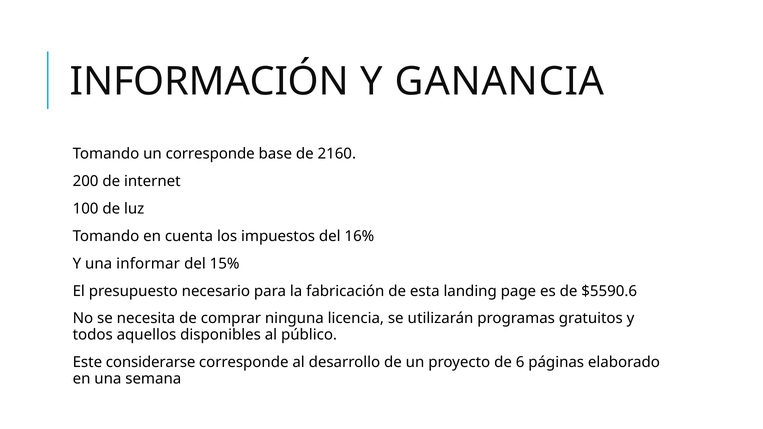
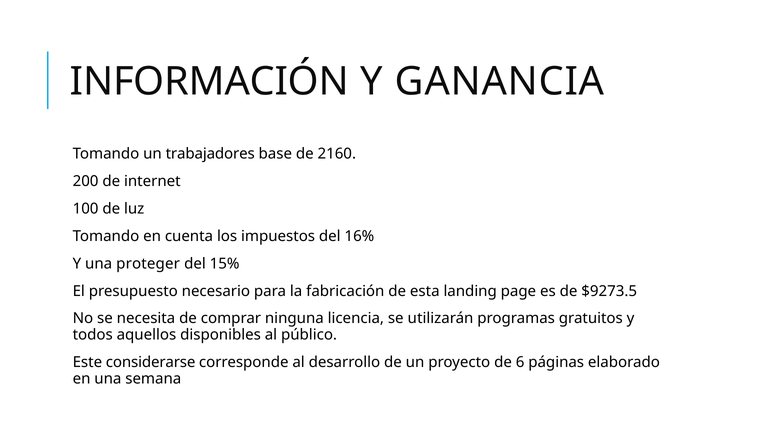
un corresponde: corresponde -> trabajadores (210, 154)
informar: informar -> proteger (148, 264)
$5590.6: $5590.6 -> $9273.5 (609, 291)
